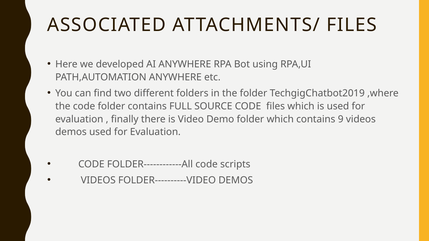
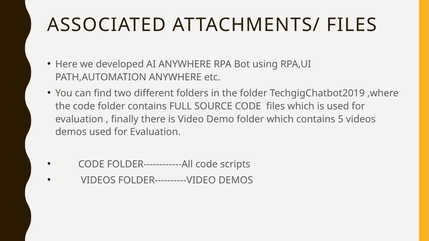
9: 9 -> 5 (341, 119)
